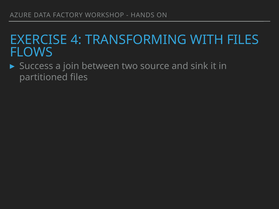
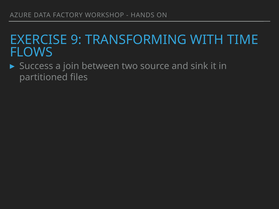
4: 4 -> 9 (76, 40)
WITH FILES: FILES -> TIME (243, 40)
